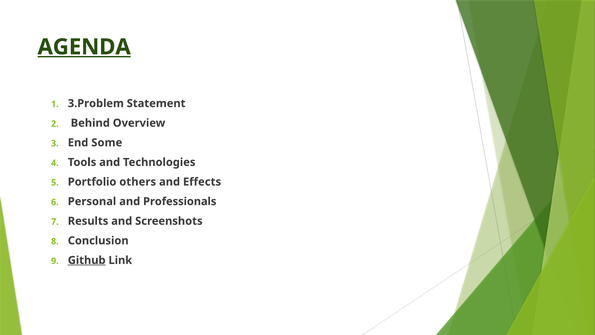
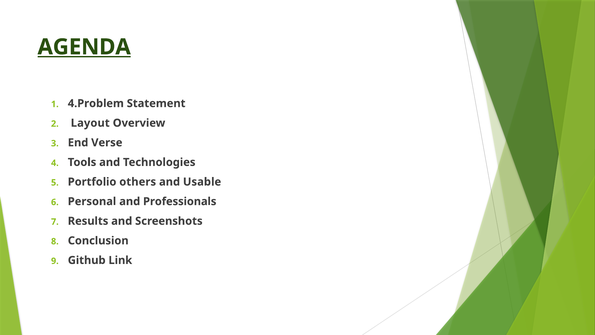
3.Problem: 3.Problem -> 4.Problem (96, 103)
Behind: Behind -> Layout (90, 123)
Some: Some -> Verse (107, 143)
Effects: Effects -> Usable (202, 182)
Github underline: present -> none (87, 260)
